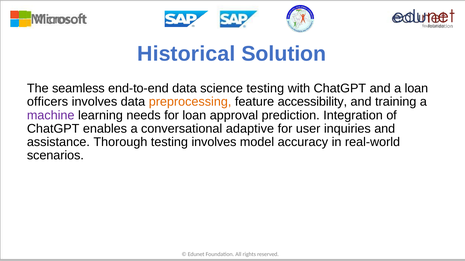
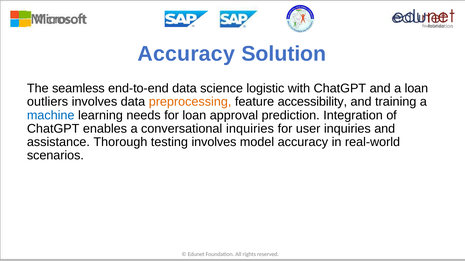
Historical: Historical -> Accuracy (186, 54)
science testing: testing -> logistic (265, 89)
officers: officers -> outliers (48, 102)
machine colour: purple -> blue (51, 115)
conversational adaptive: adaptive -> inquiries (250, 129)
